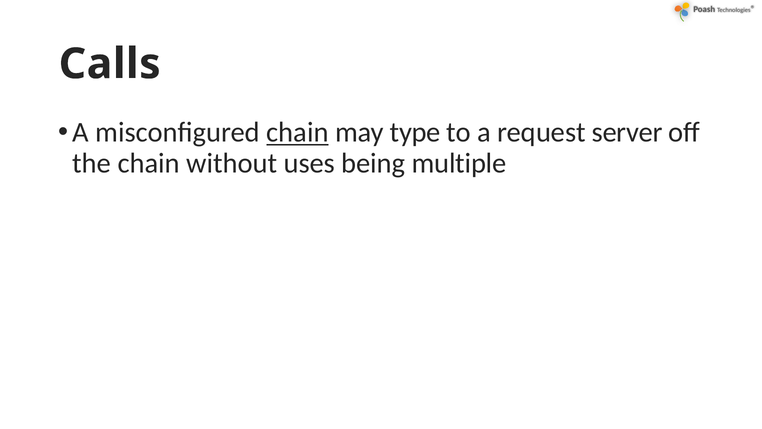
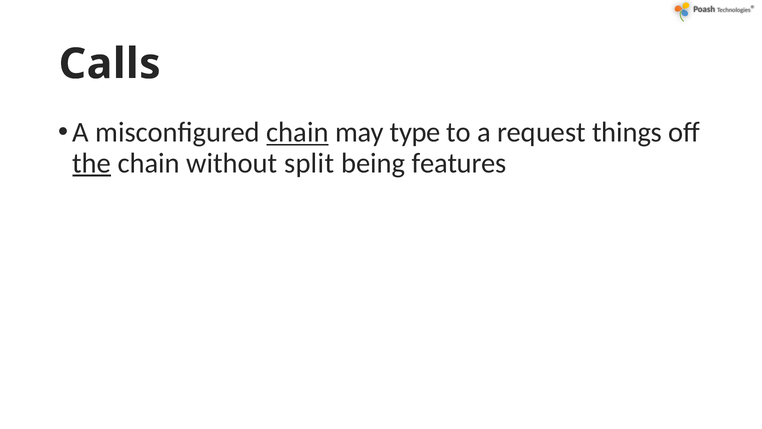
server: server -> things (627, 132)
the underline: none -> present (92, 163)
uses: uses -> split (309, 163)
multiple: multiple -> features (459, 163)
